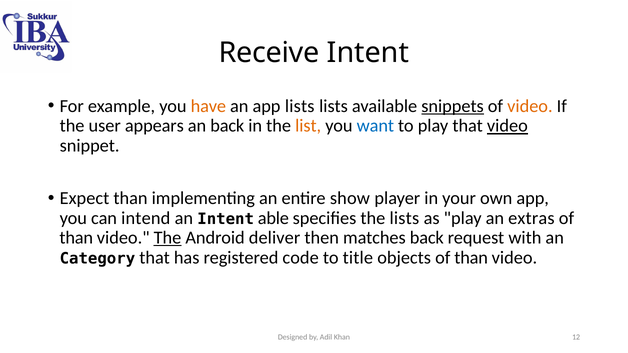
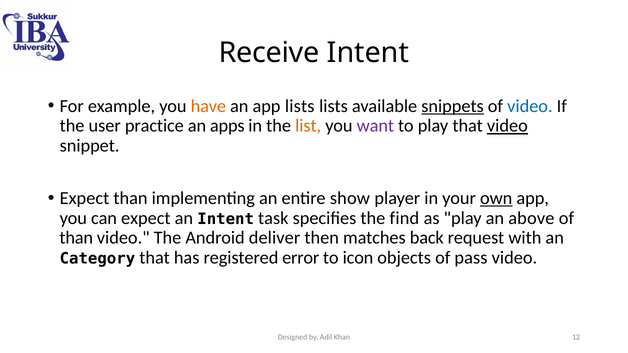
video colour: orange -> blue (530, 106)
appears: appears -> practice (154, 126)
an back: back -> apps (227, 126)
want colour: blue -> purple (375, 126)
own underline: none -> present (496, 198)
can intend: intend -> expect (146, 218)
able: able -> task (273, 218)
the lists: lists -> find (404, 218)
extras: extras -> above (531, 218)
The underline: present -> none (168, 238)
code: code -> error (301, 258)
title: title -> icon (358, 258)
objects of than: than -> pass (471, 258)
